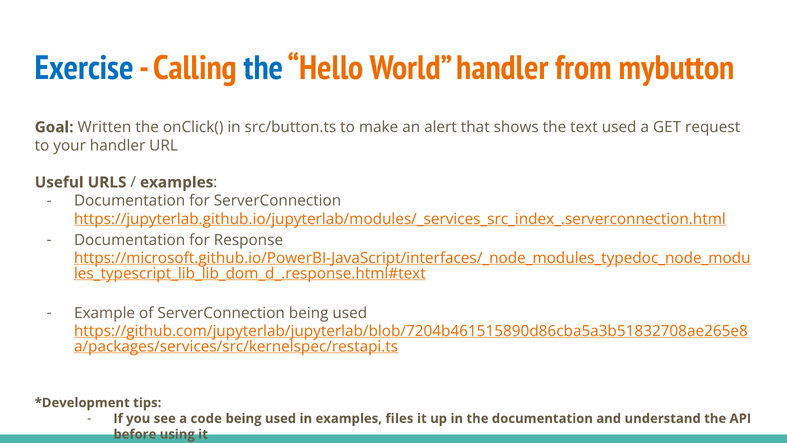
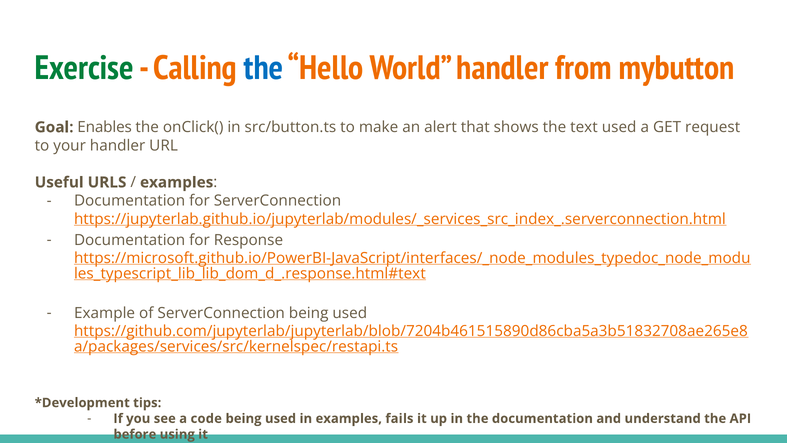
Exercise colour: blue -> green (84, 68)
Written: Written -> Enables (105, 127)
files: files -> fails (399, 418)
